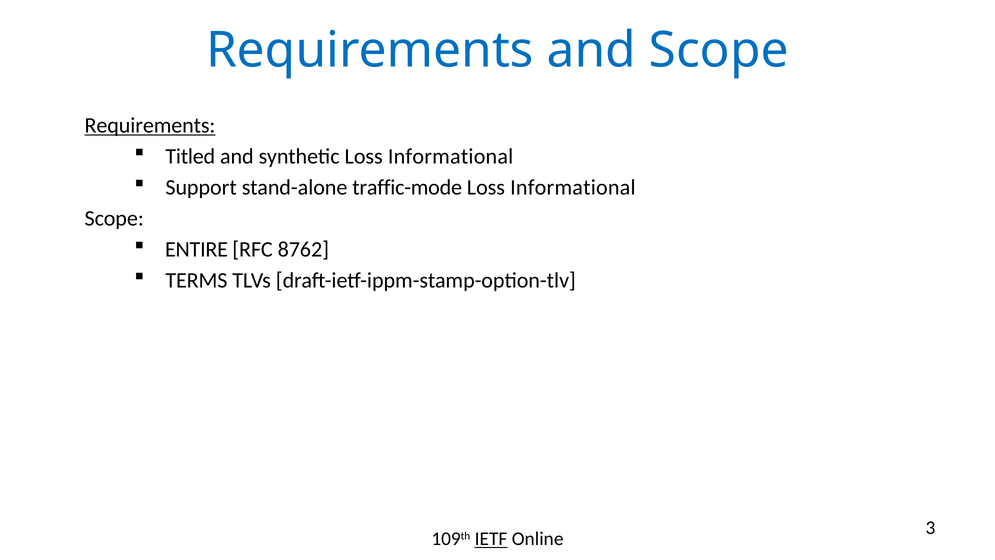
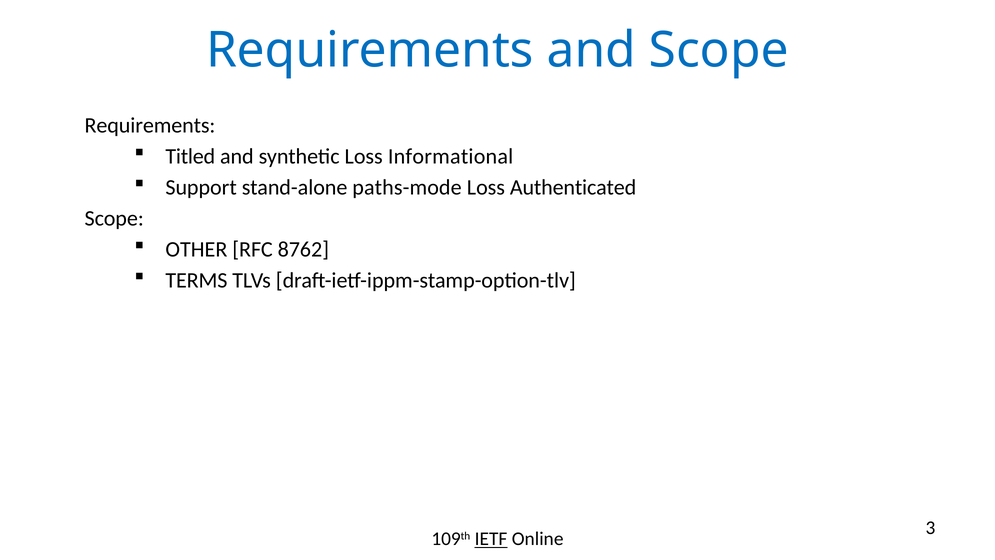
Requirements underline: present -> none (150, 126)
traffic-mode: traffic-mode -> paths-mode (407, 187)
Informational: Informational -> Authenticated (573, 187)
ENTIRE: ENTIRE -> OTHER (196, 249)
